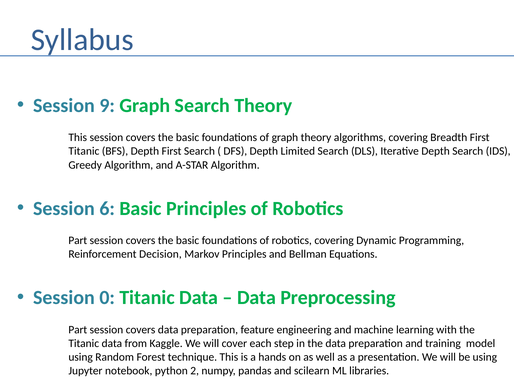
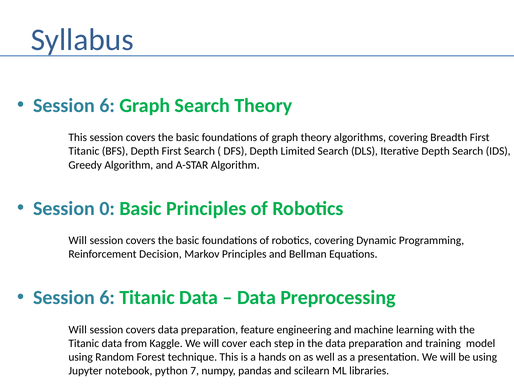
9: 9 -> 6 (107, 105)
6: 6 -> 0 (107, 208)
Part: Part -> Will (78, 240)
0: 0 -> 6 (107, 297)
Part: Part -> Will (78, 329)
2: 2 -> 7 (195, 370)
